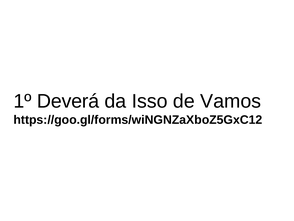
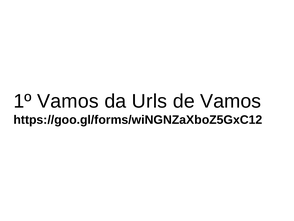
1º Deverá: Deverá -> Vamos (68, 101)
Isso: Isso -> Urls (149, 101)
